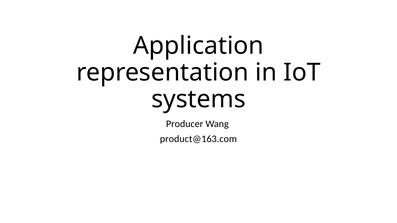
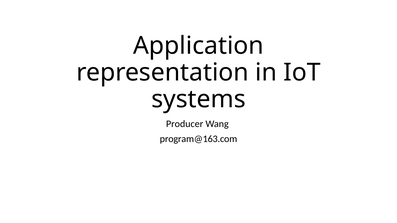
product@163.com: product@163.com -> program@163.com (199, 139)
